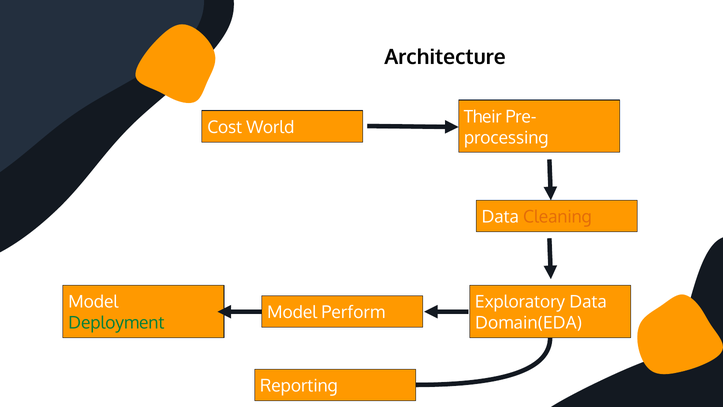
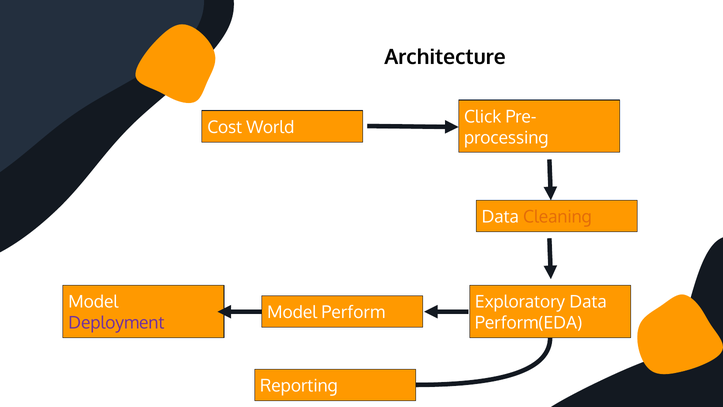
Their: Their -> Click (483, 117)
Deployment colour: green -> purple (116, 323)
Domain(EDA: Domain(EDA -> Perform(EDA (529, 323)
